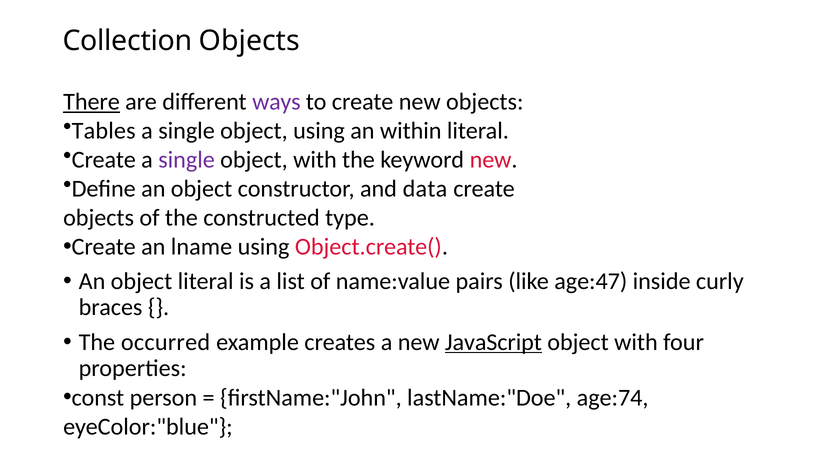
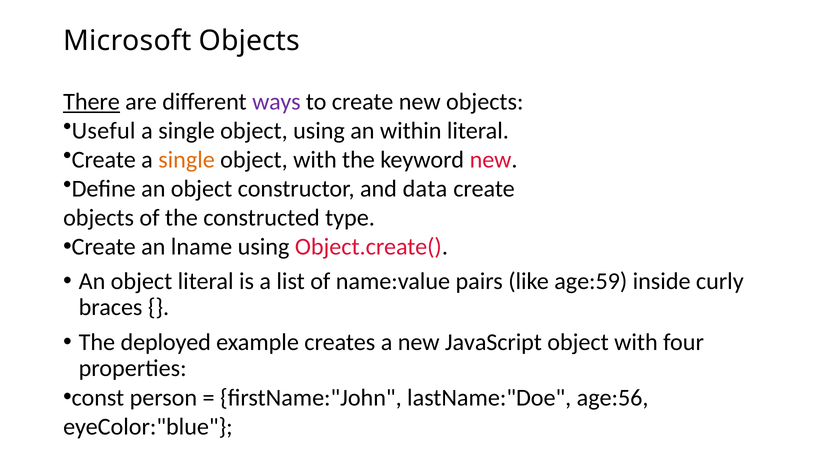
Collection: Collection -> Microsoft (127, 41)
Tables: Tables -> Useful (104, 131)
single colour: purple -> orange (187, 160)
age:47: age:47 -> age:59 (591, 281)
occurred: occurred -> deployed (166, 342)
JavaScript underline: present -> none (493, 342)
age:74: age:74 -> age:56 (613, 398)
